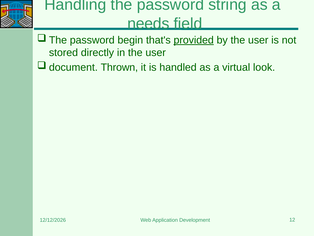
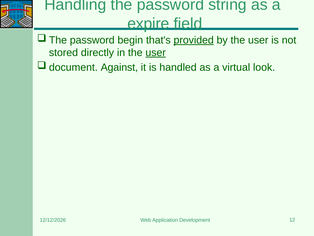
needs: needs -> expire (148, 24)
user underline: none -> present (156, 53)
Thrown: Thrown -> Against (119, 67)
